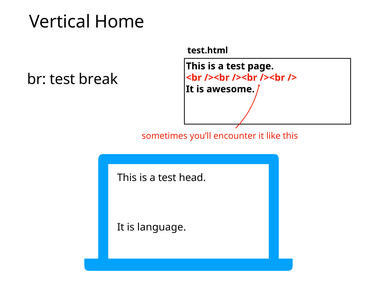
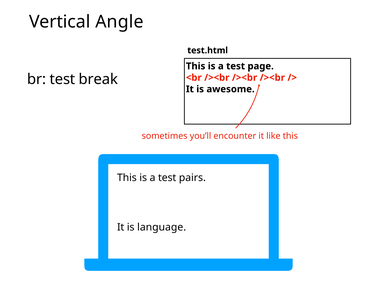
Home: Home -> Angle (119, 22)
head: head -> pairs (192, 177)
